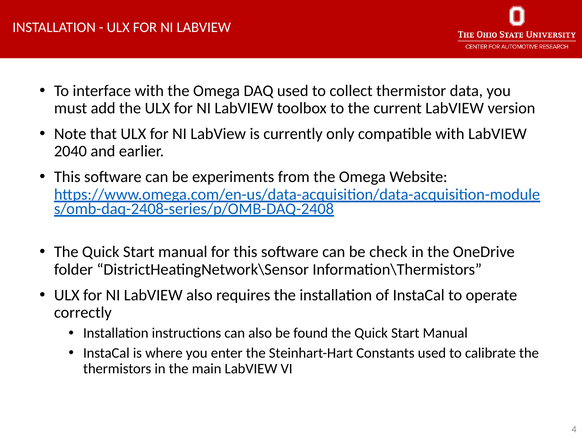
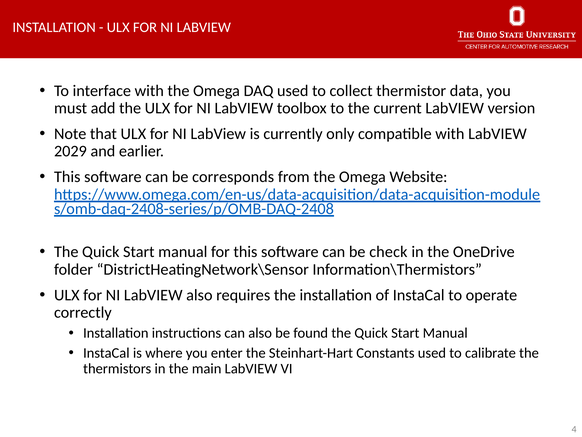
2040: 2040 -> 2029 (70, 151)
experiments: experiments -> corresponds (233, 177)
